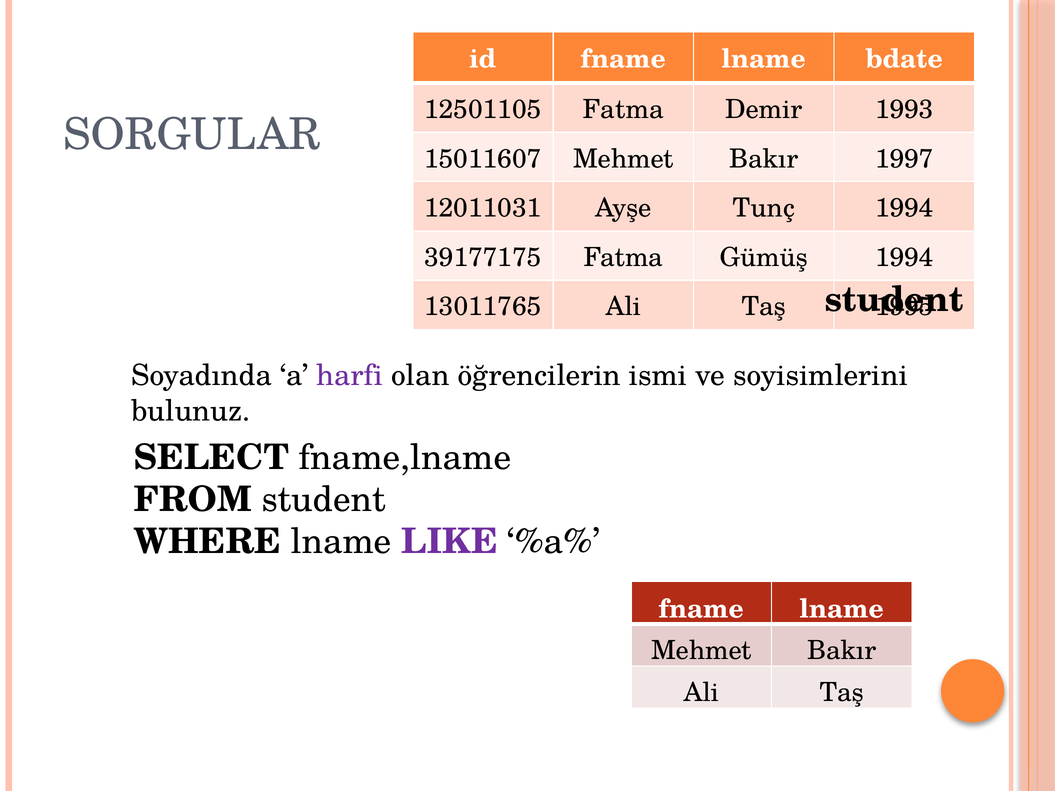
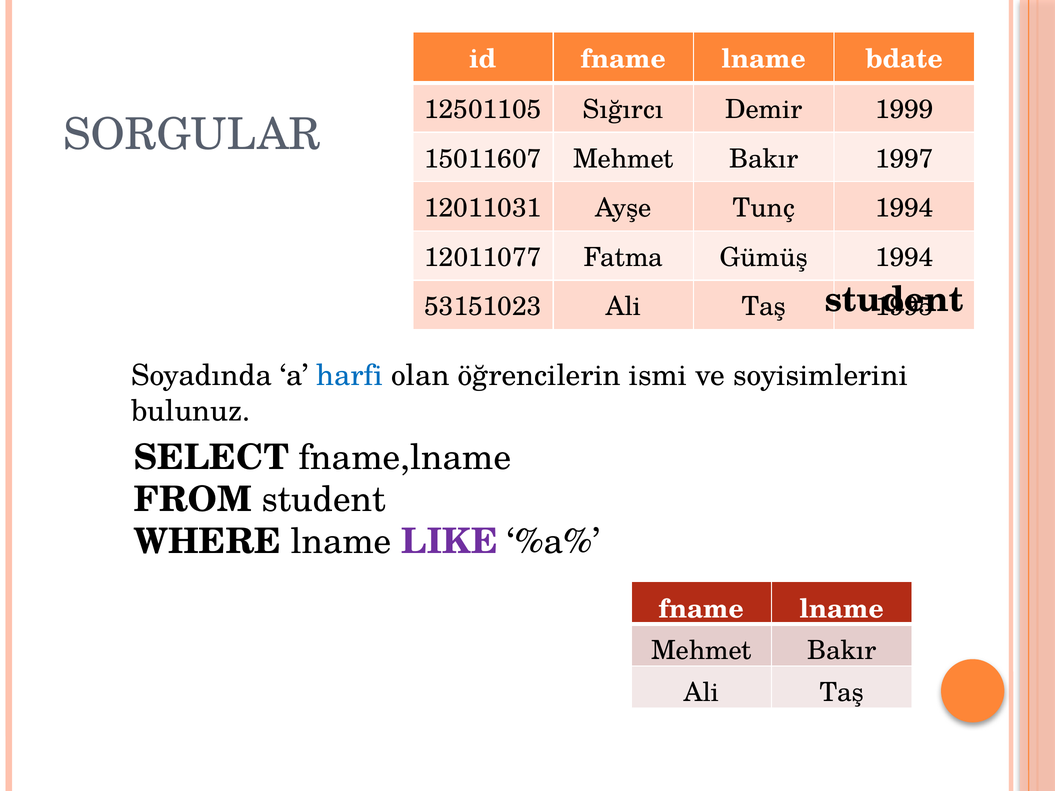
12501105 Fatma: Fatma -> Sığırcı (623, 110)
1993: 1993 -> 1999 (904, 110)
39177175: 39177175 -> 12011077 (483, 257)
13011765: 13011765 -> 53151023 (483, 307)
harfi colour: purple -> blue (350, 376)
